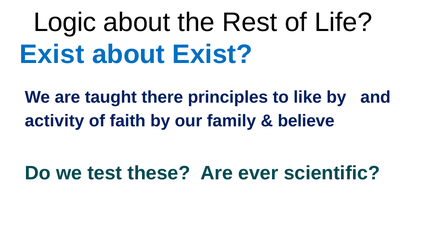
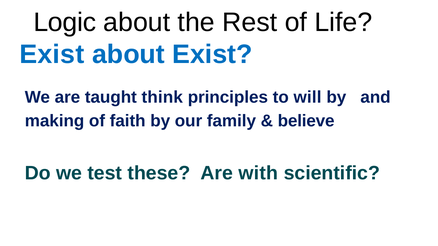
there: there -> think (162, 97)
like: like -> will (308, 97)
activity: activity -> making (55, 121)
ever: ever -> with (258, 173)
